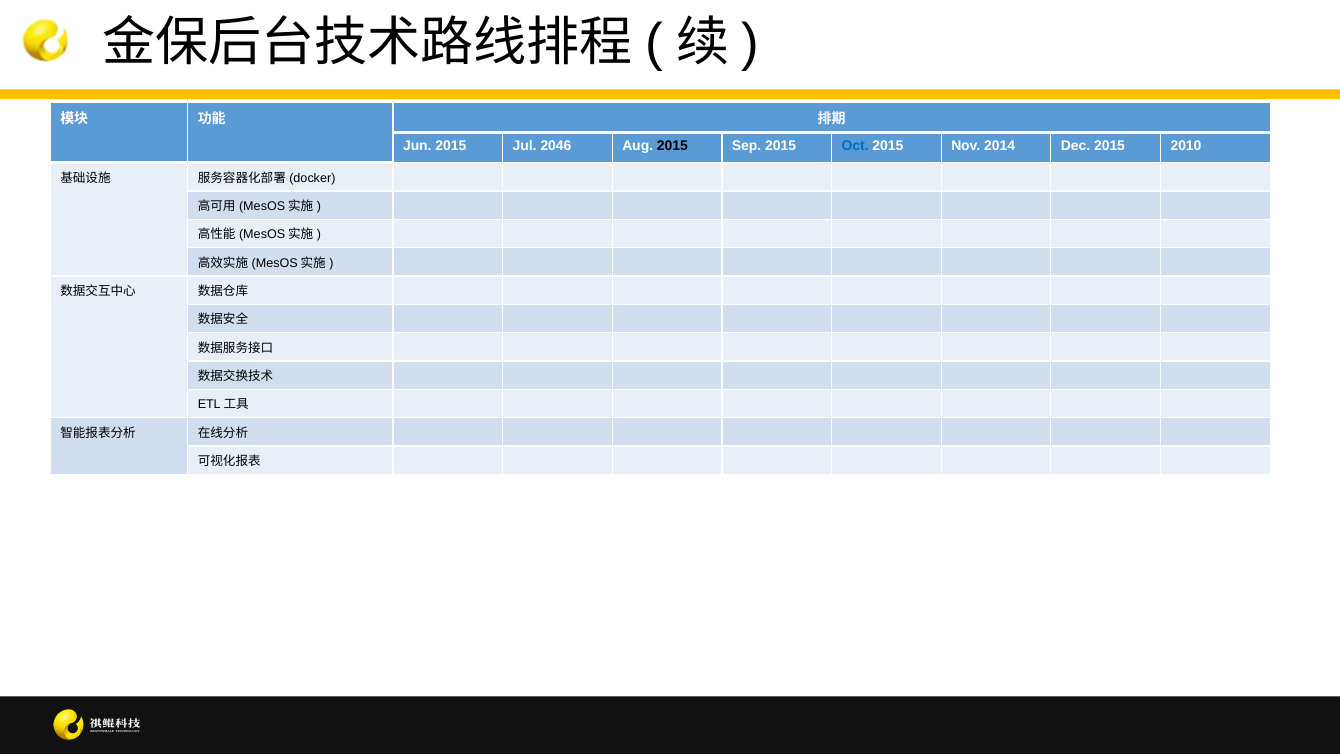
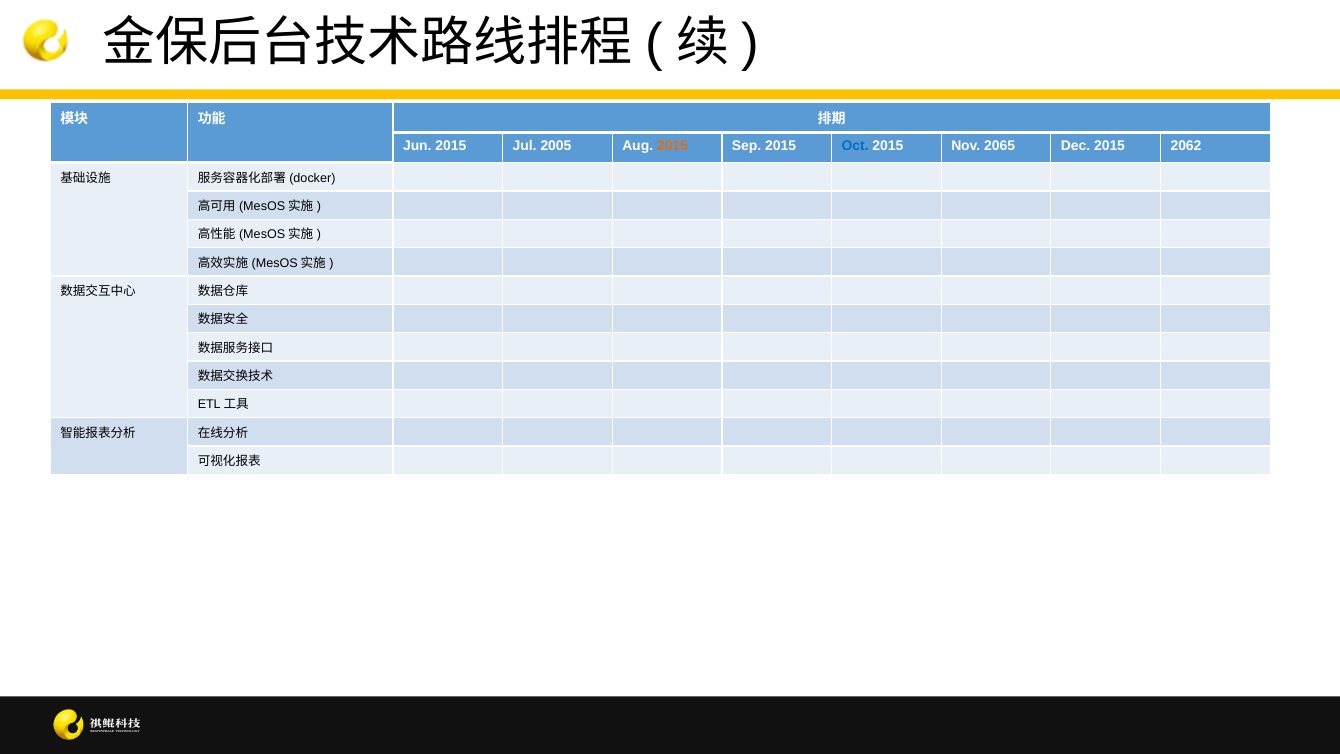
2046: 2046 -> 2005 (556, 145)
2015 colour: black -> orange (672, 145)
2014: 2014 -> 2065 (1000, 145)
2010: 2010 -> 2062 (1186, 145)
